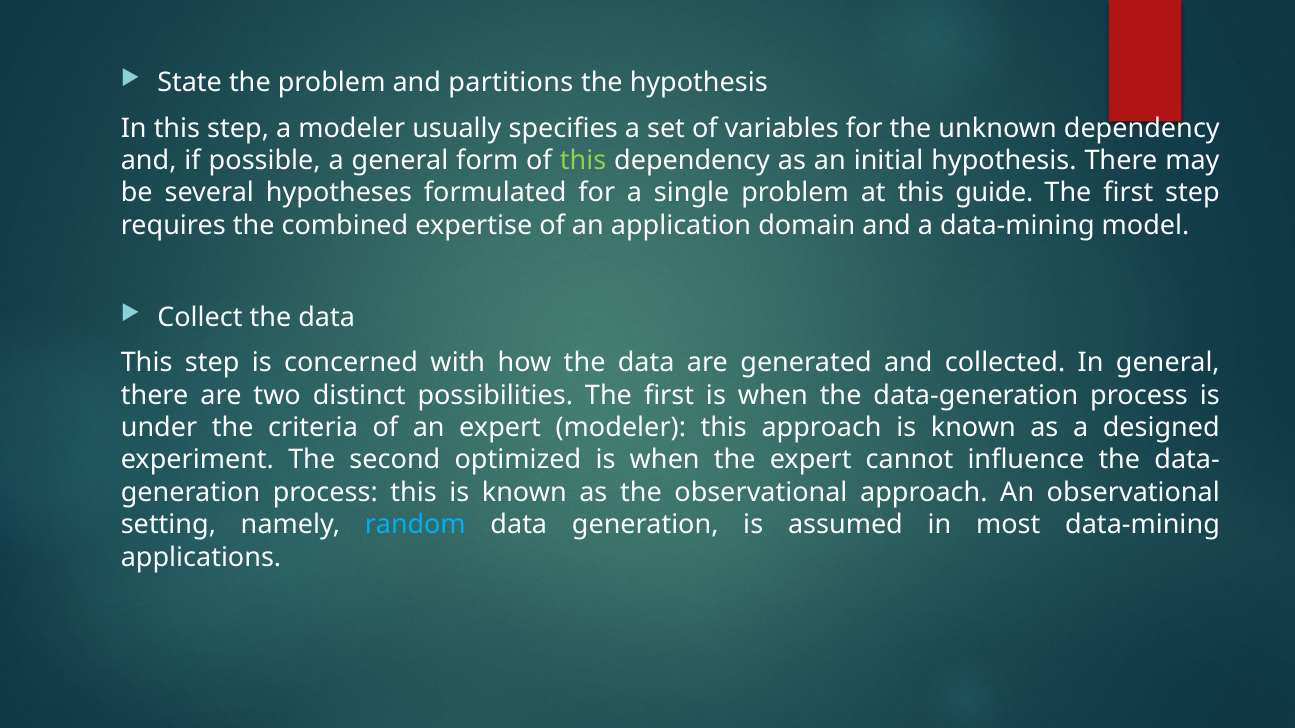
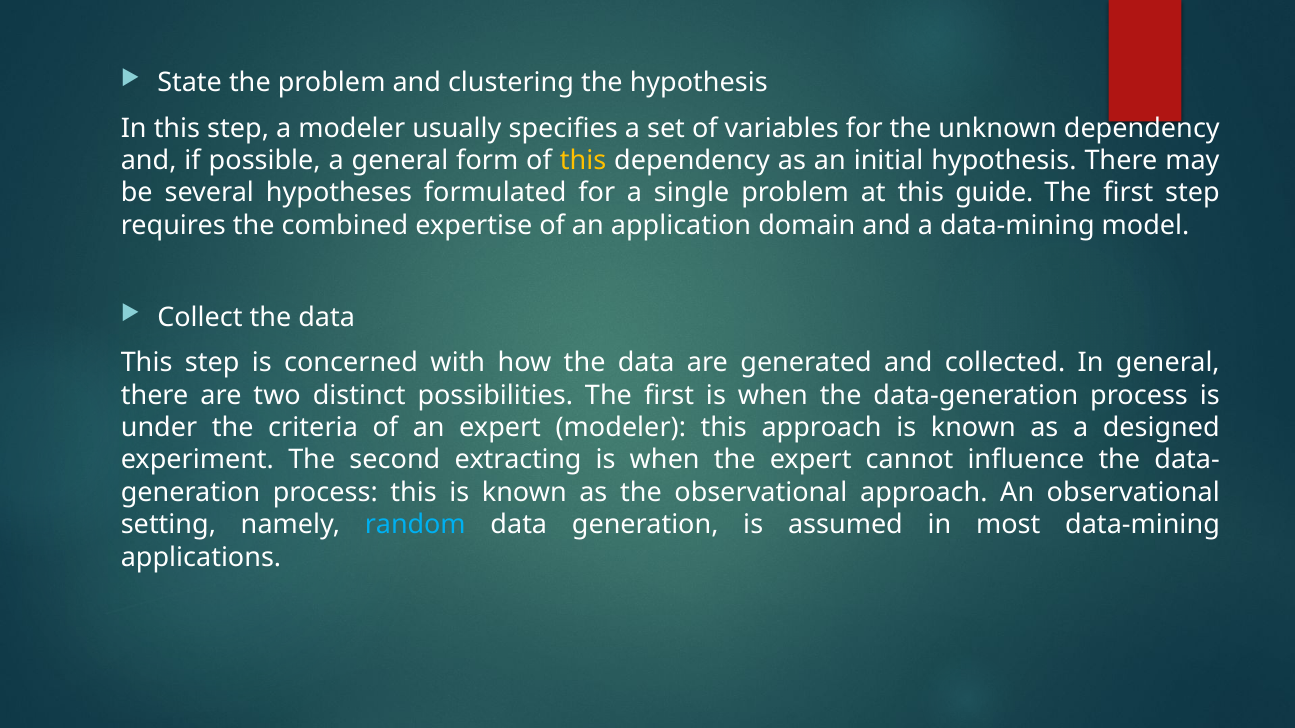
partitions: partitions -> clustering (511, 82)
this colour: light green -> yellow (583, 161)
optimized: optimized -> extracting (518, 460)
